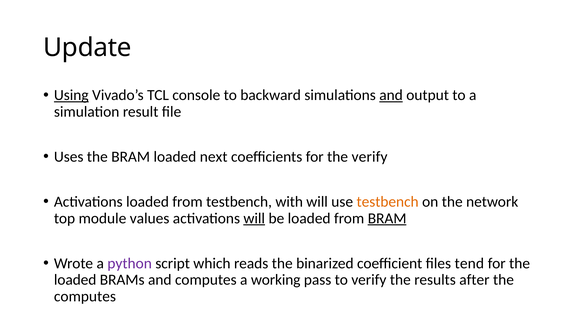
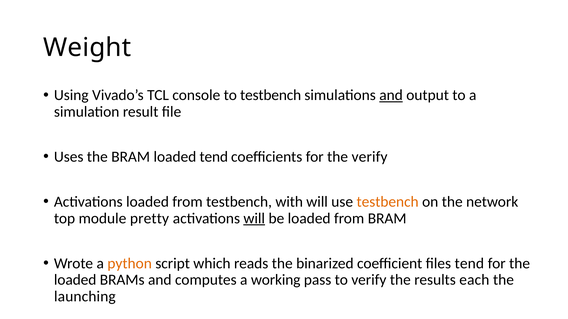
Update: Update -> Weight (87, 48)
Using underline: present -> none (71, 95)
to backward: backward -> testbench (271, 95)
loaded next: next -> tend (214, 157)
values: values -> pretty (150, 219)
BRAM underline: present -> none (387, 219)
python colour: purple -> orange (130, 264)
after: after -> each (474, 280)
computes: computes -> launching (85, 297)
